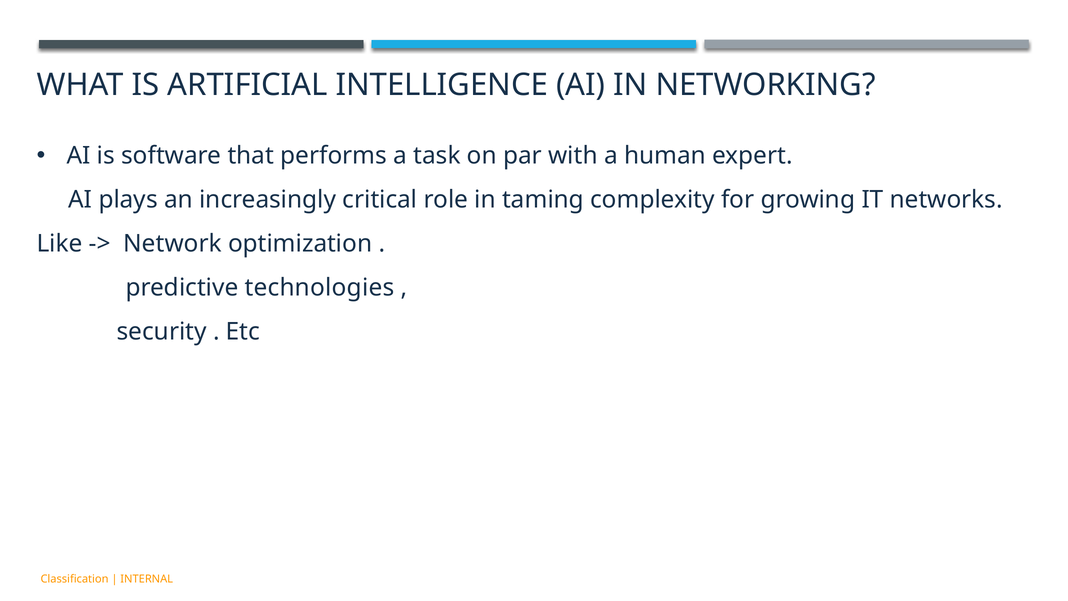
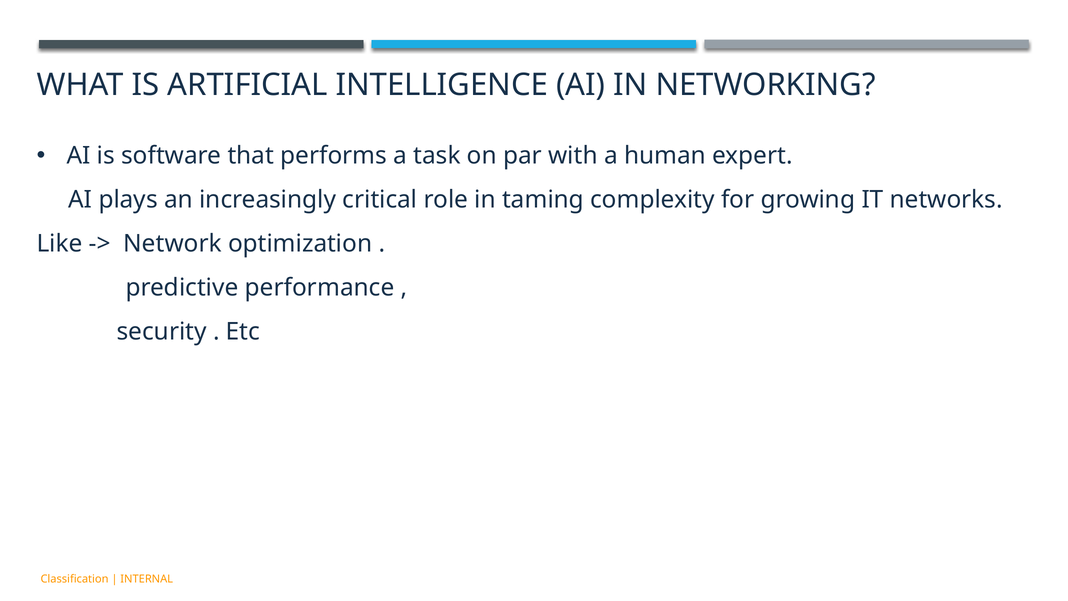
technologies: technologies -> performance (320, 288)
